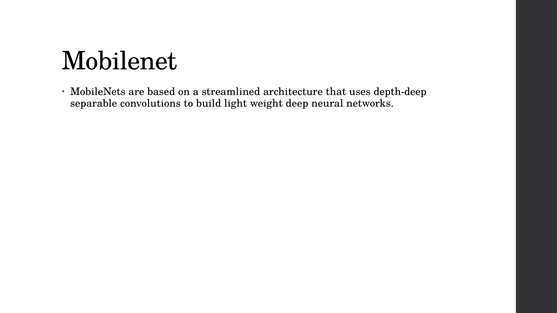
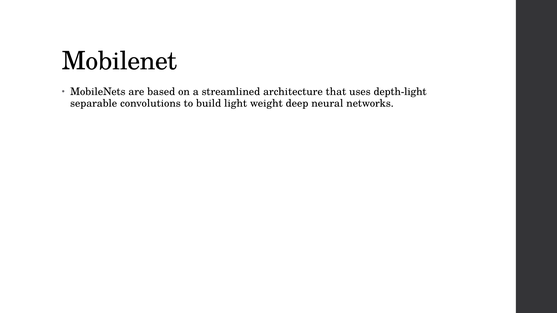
depth-deep: depth-deep -> depth-light (400, 92)
